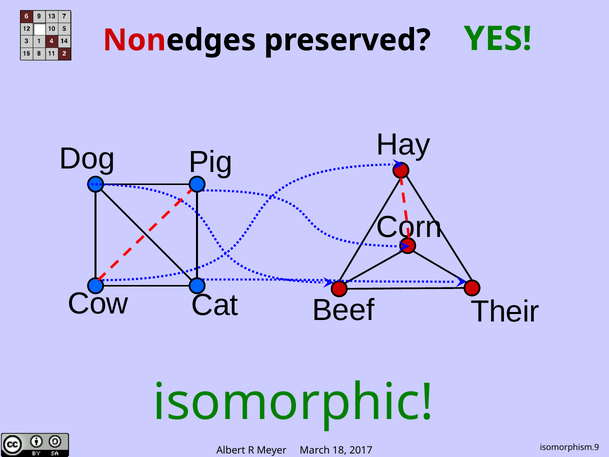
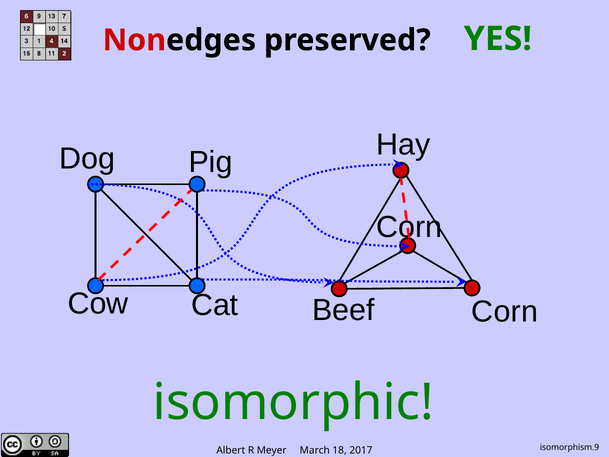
Beef Their: Their -> Corn (505, 311)
